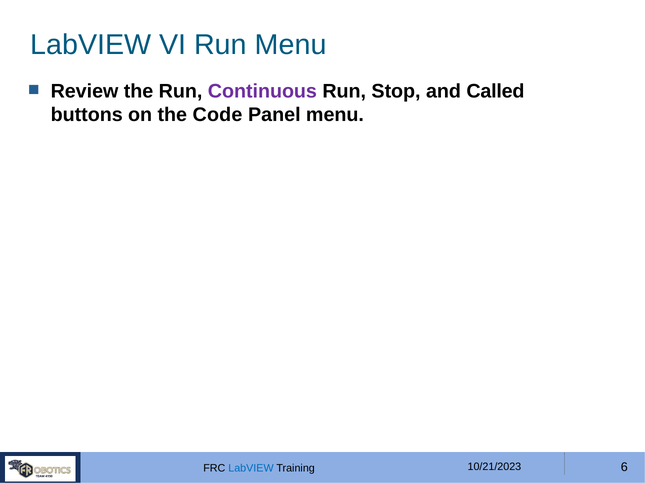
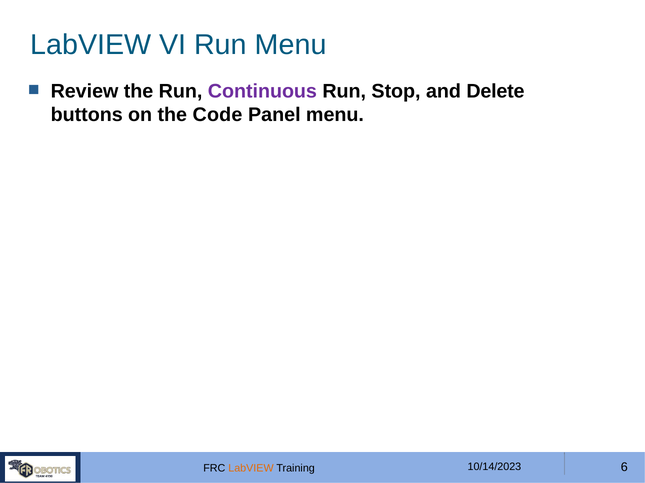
Called: Called -> Delete (495, 92)
LabVIEW colour: blue -> orange (251, 469)
10/21/2023: 10/21/2023 -> 10/14/2023 (494, 468)
